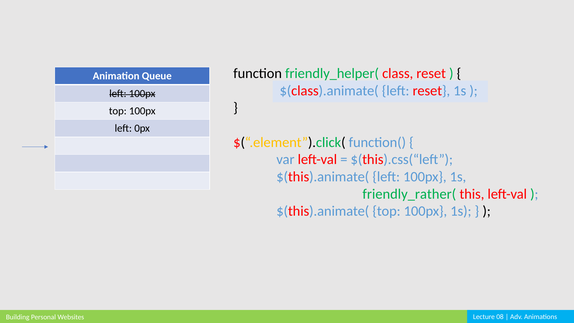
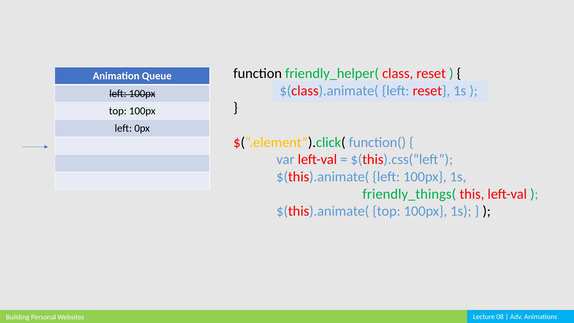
friendly_rather(: friendly_rather( -> friendly_things( (409, 194)
